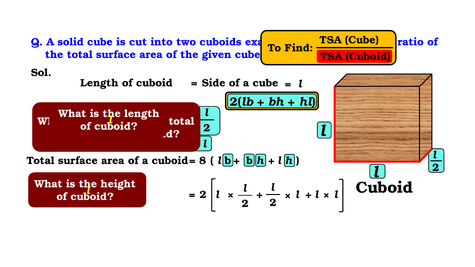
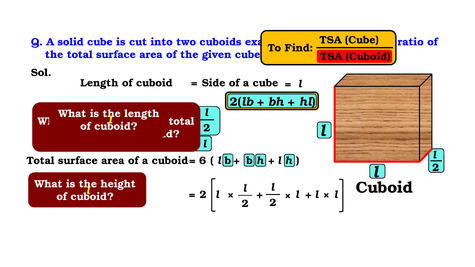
8: 8 -> 6 (203, 161)
